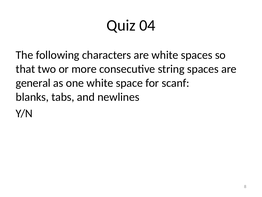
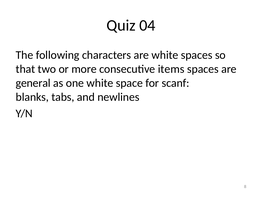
string: string -> items (171, 69)
